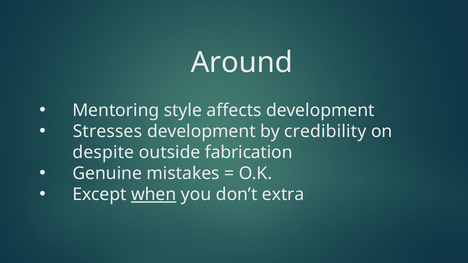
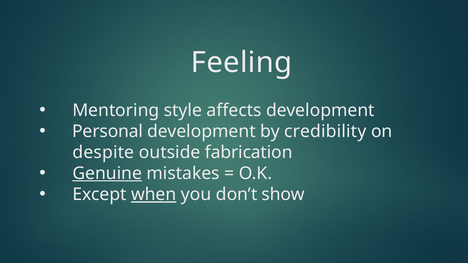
Around: Around -> Feeling (242, 63)
Stresses: Stresses -> Personal (108, 131)
Genuine underline: none -> present (107, 174)
extra: extra -> show (283, 195)
